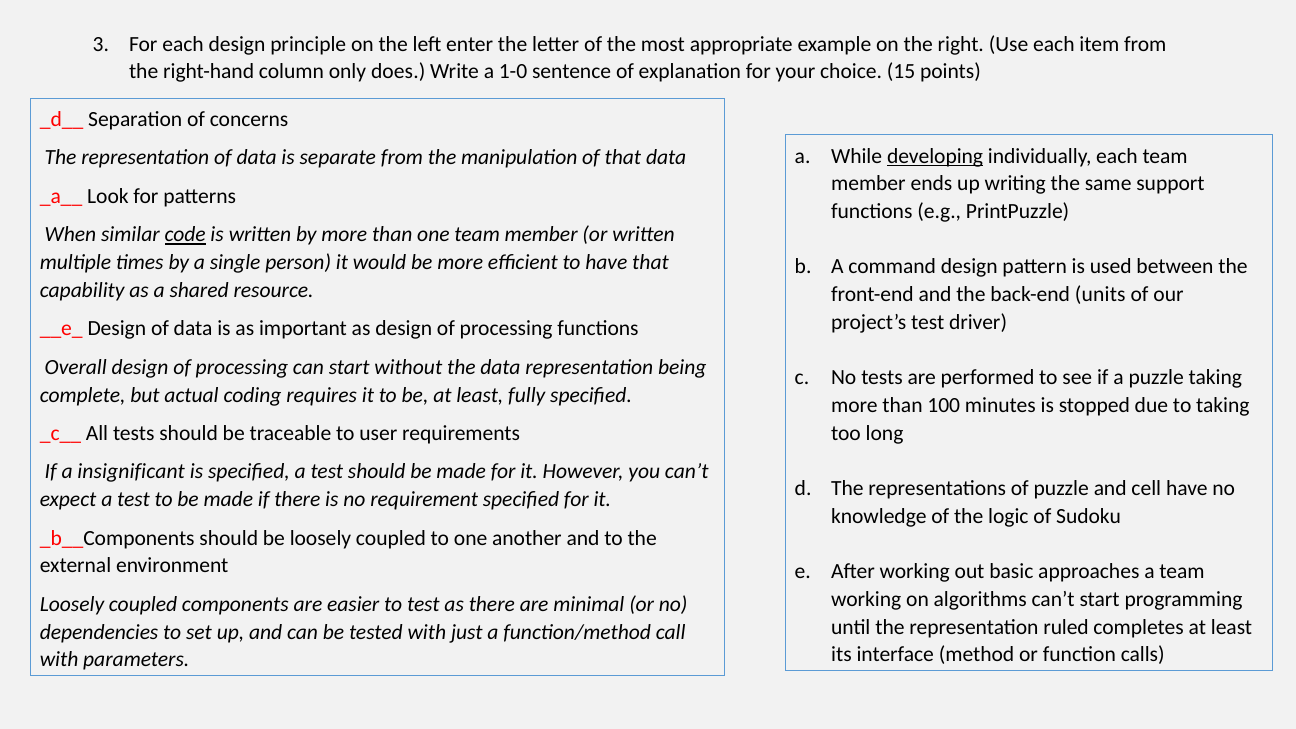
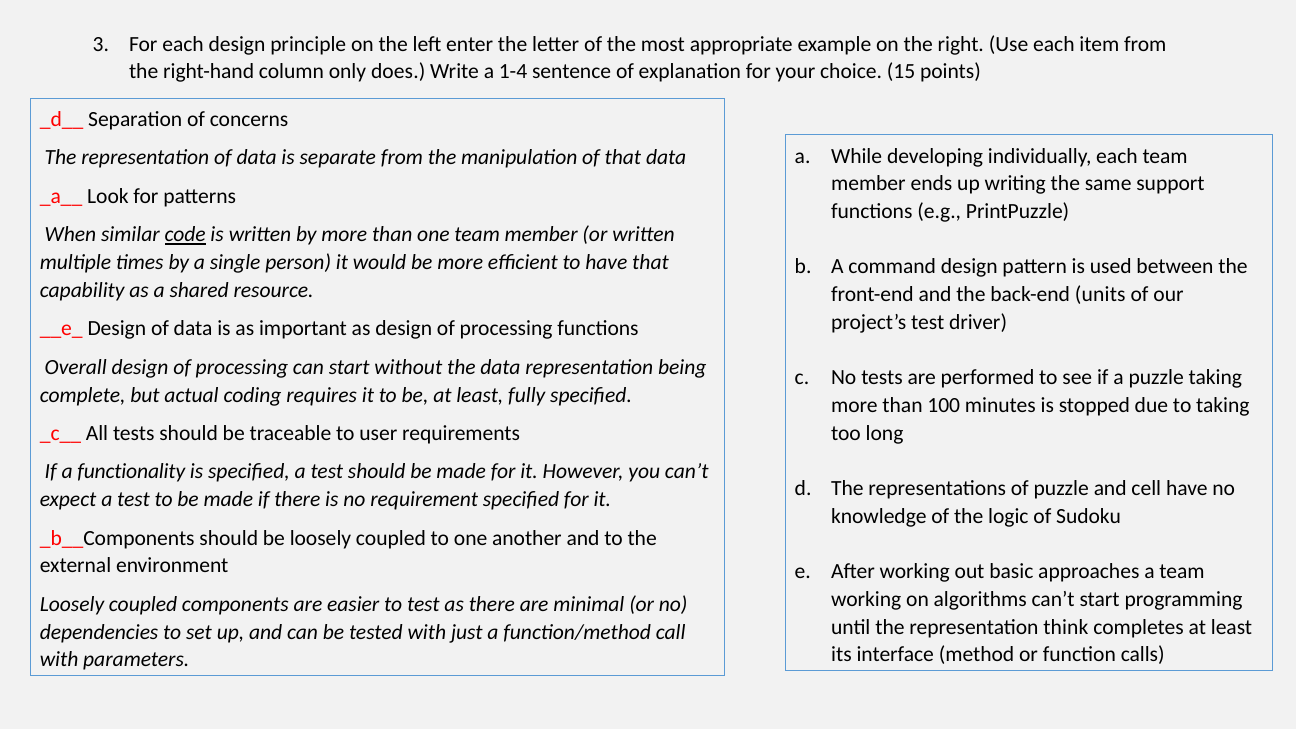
1-0: 1-0 -> 1-4 (513, 72)
developing underline: present -> none (935, 156)
insignificant: insignificant -> functionality (131, 472)
ruled: ruled -> think (1066, 627)
